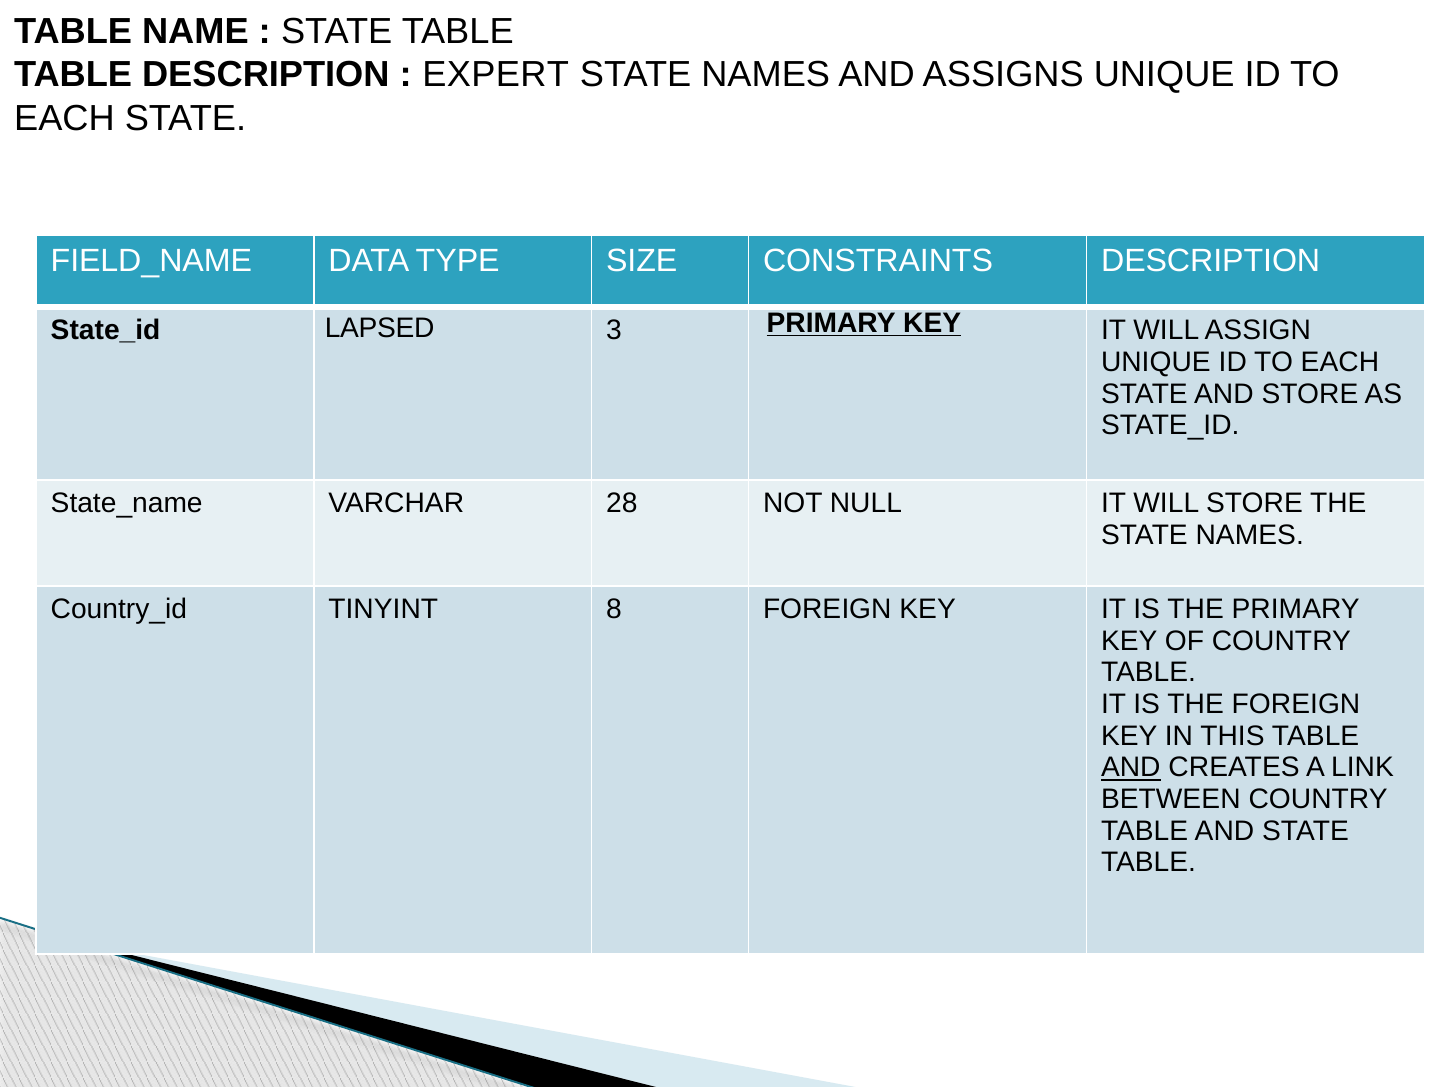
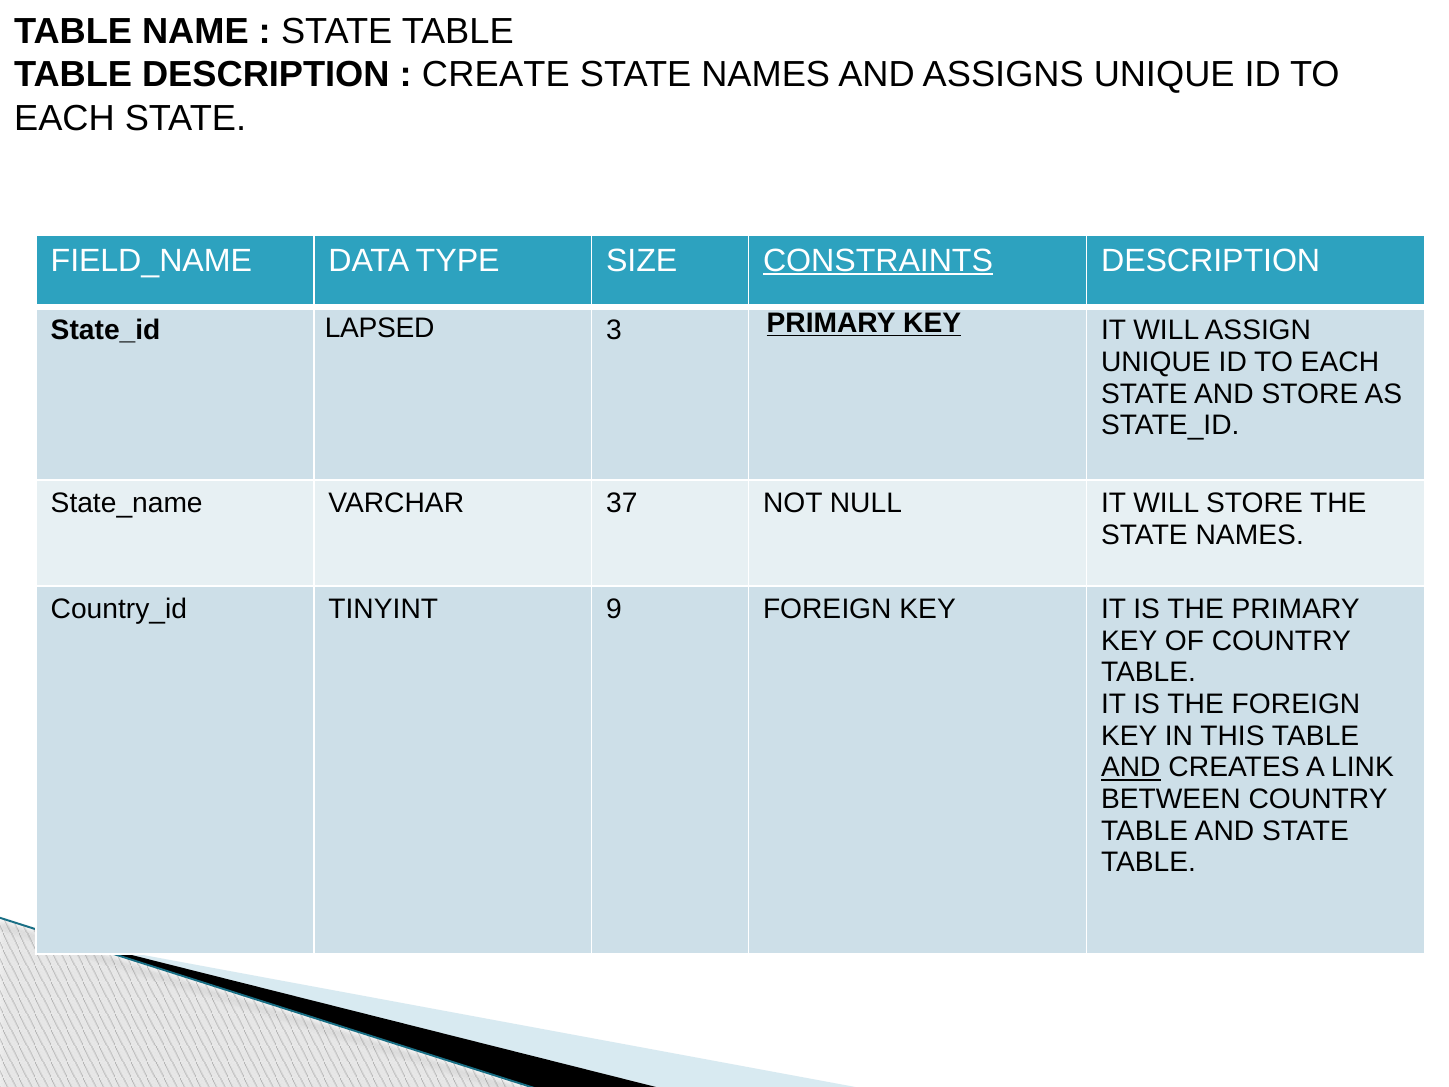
EXPERT: EXPERT -> CREATE (496, 75)
CONSTRAINTS underline: none -> present (878, 260)
28: 28 -> 37 (622, 503)
8: 8 -> 9 (614, 609)
